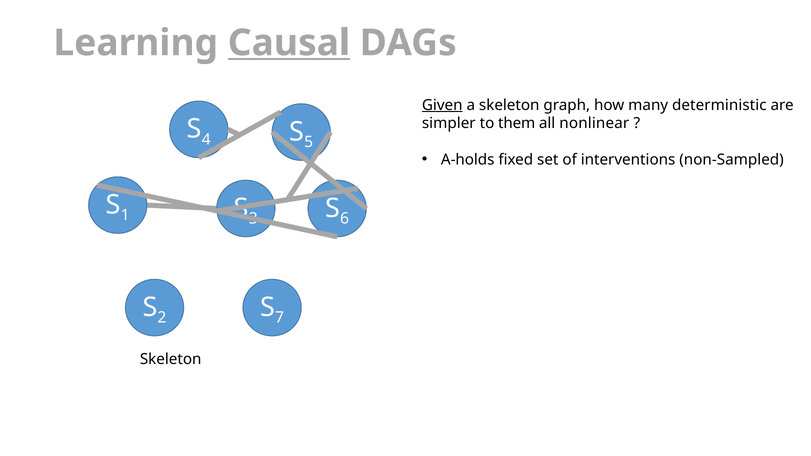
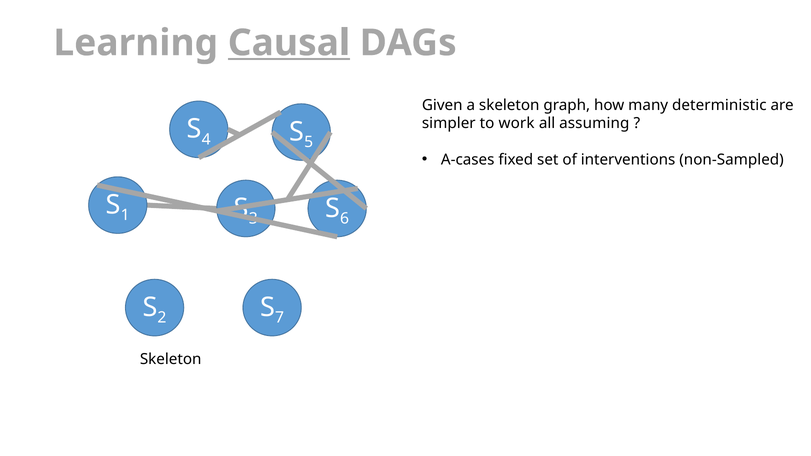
Given underline: present -> none (442, 105)
them: them -> work (517, 123)
nonlinear: nonlinear -> assuming (594, 123)
A-holds: A-holds -> A-cases (468, 160)
